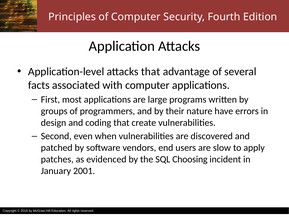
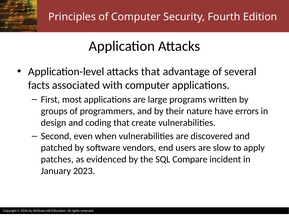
Choosing: Choosing -> Compare (190, 159)
2001: 2001 -> 2023 (84, 171)
